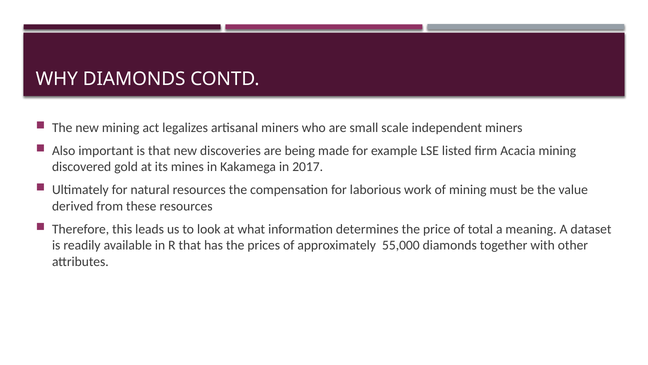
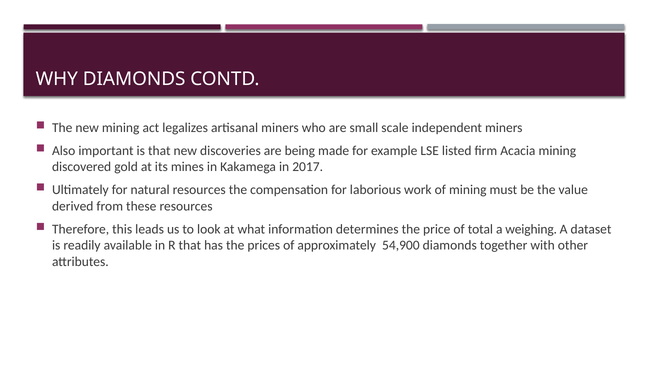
meaning: meaning -> weighing (531, 229)
55,000: 55,000 -> 54,900 (401, 245)
